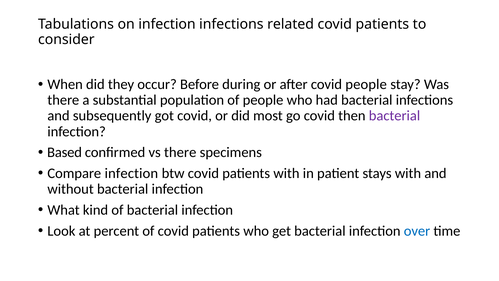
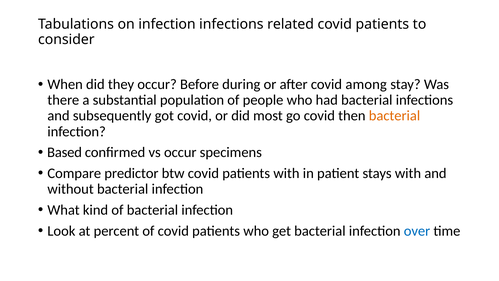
covid people: people -> among (366, 84)
bacterial colour: purple -> orange (394, 116)
vs there: there -> occur (180, 152)
Compare infection: infection -> predictor (131, 173)
